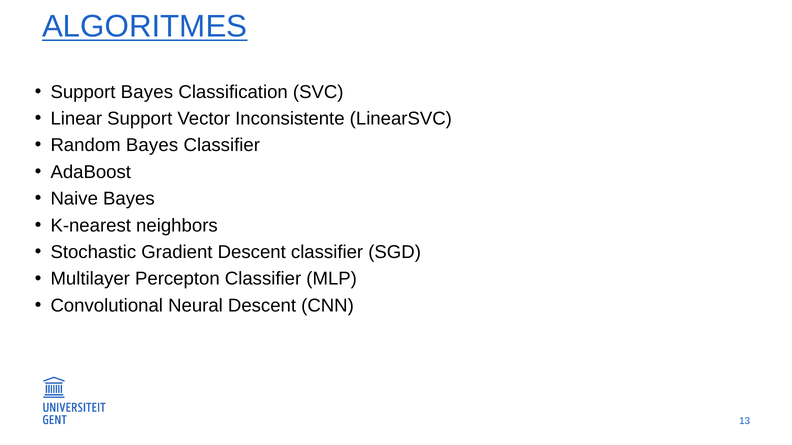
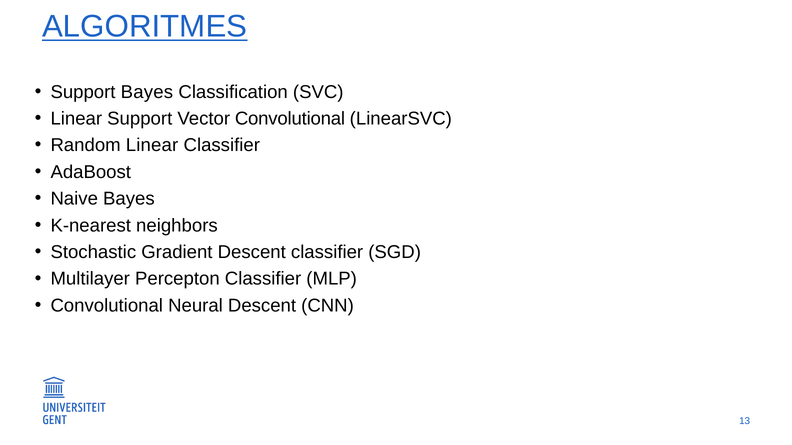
Vector Inconsistente: Inconsistente -> Convolutional (290, 119)
Random Bayes: Bayes -> Linear (152, 146)
